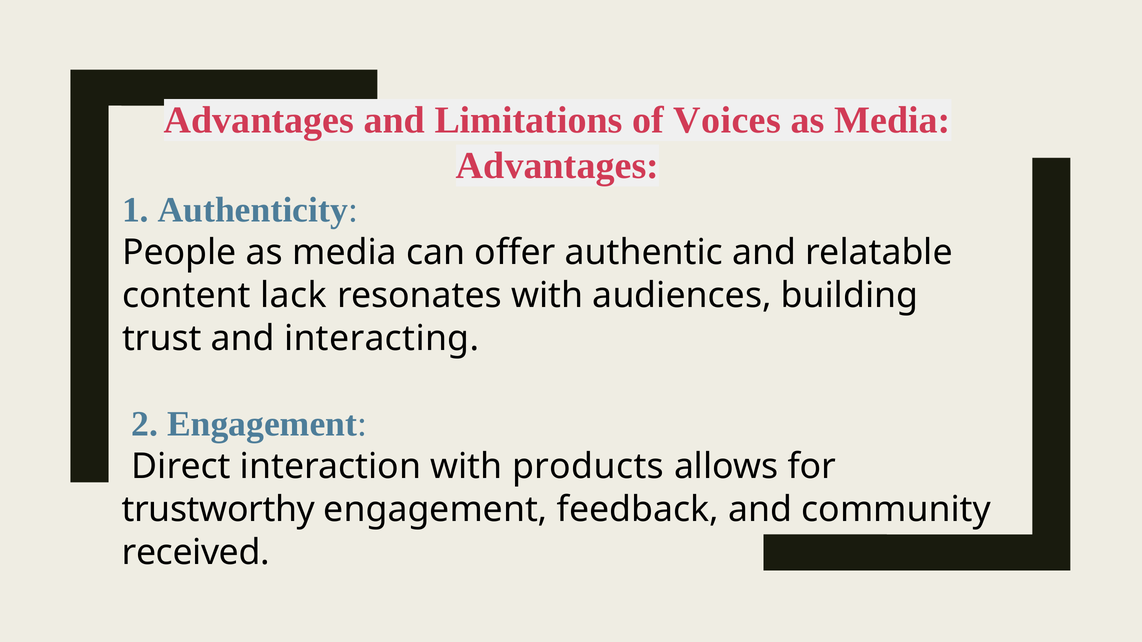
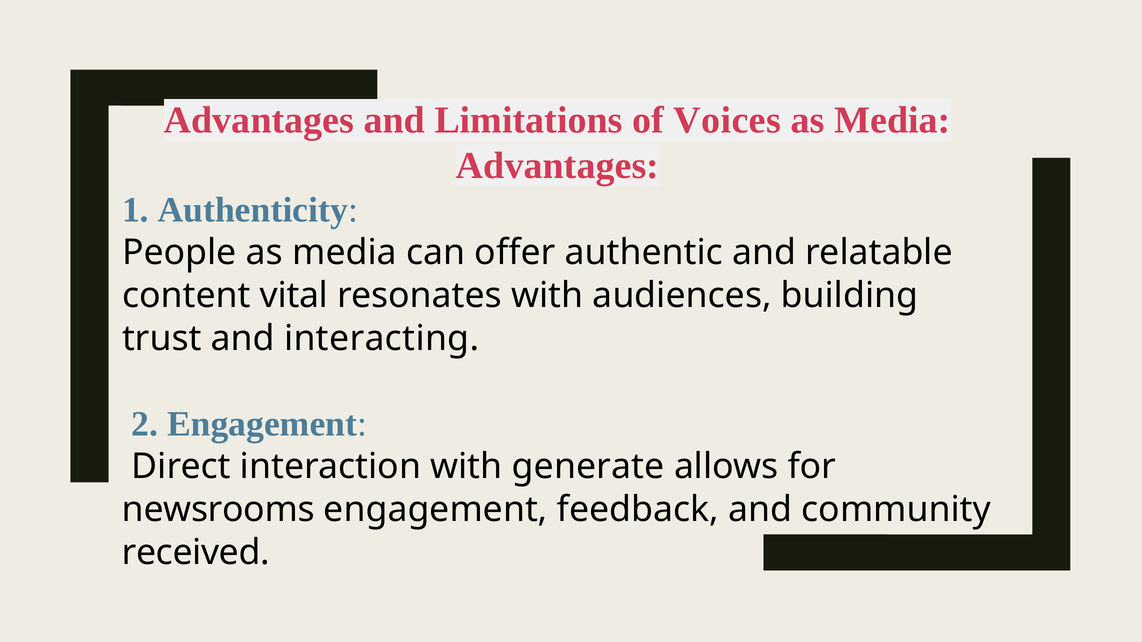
lack: lack -> vital (294, 296)
products: products -> generate (588, 467)
trustworthy: trustworthy -> newsrooms (218, 510)
